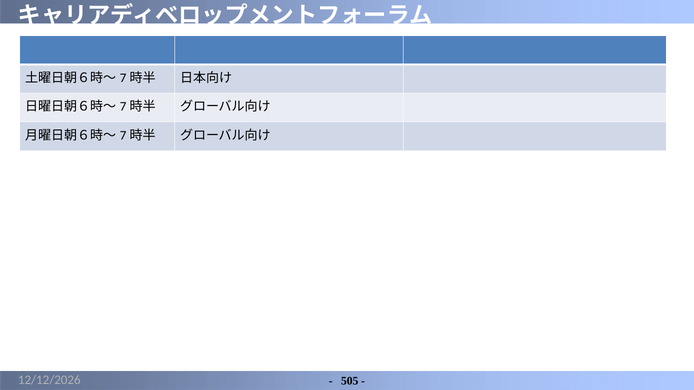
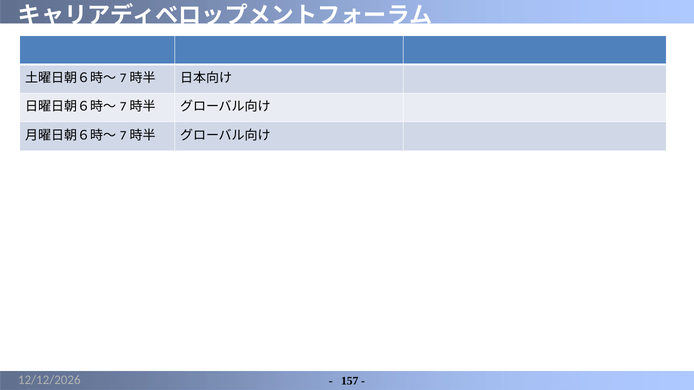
505: 505 -> 157 (350, 382)
